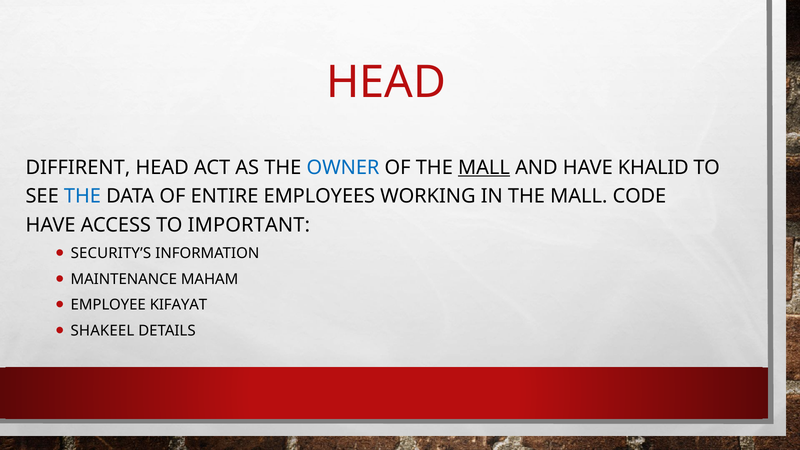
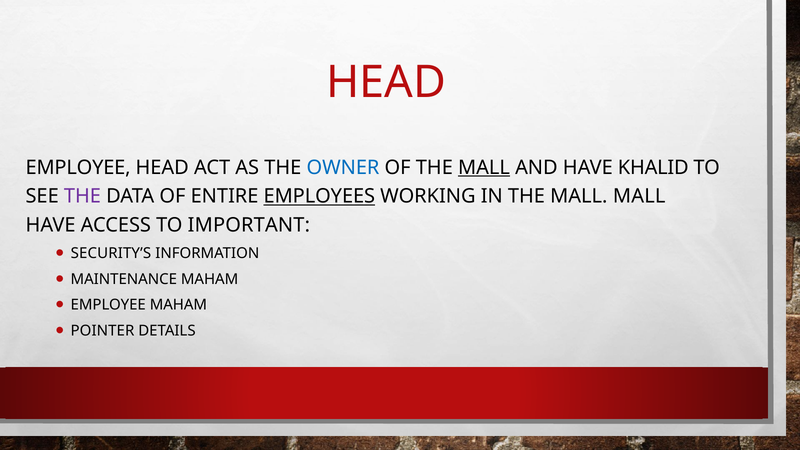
DIFFIRENT: DIFFIRENT -> EMPLOYEE (78, 168)
THE colour: blue -> purple (82, 196)
EMPLOYEES underline: none -> present (319, 196)
MALL CODE: CODE -> MALL (639, 196)
EMPLOYEE KIFAYAT: KIFAYAT -> MAHAM (178, 305)
SHAKEEL: SHAKEEL -> POINTER (102, 331)
